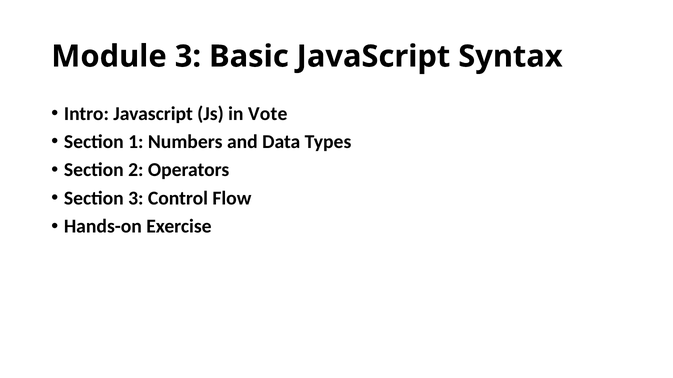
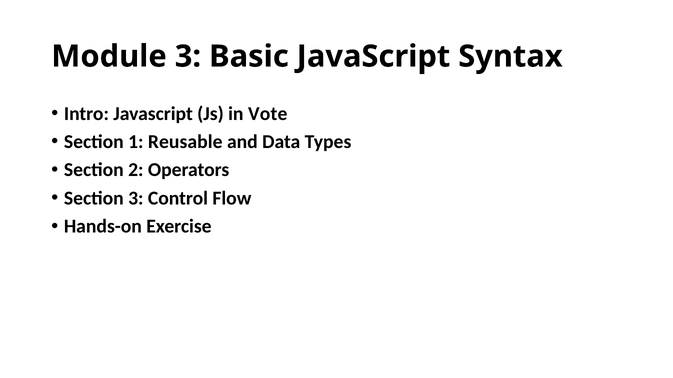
Numbers: Numbers -> Reusable (185, 142)
